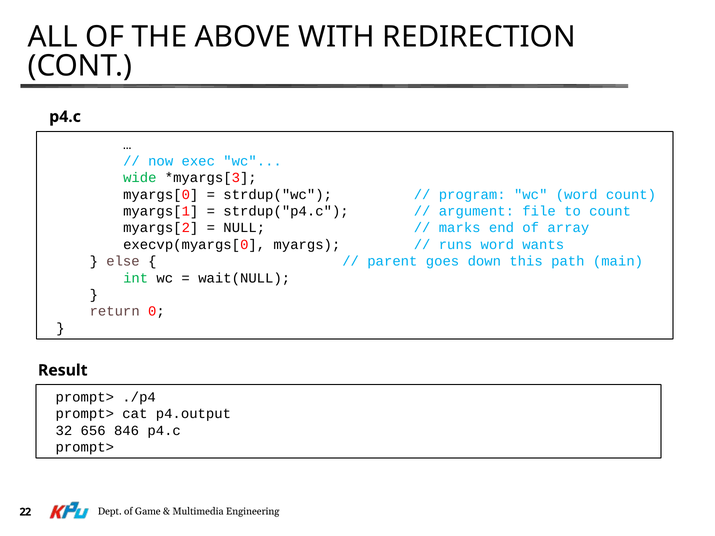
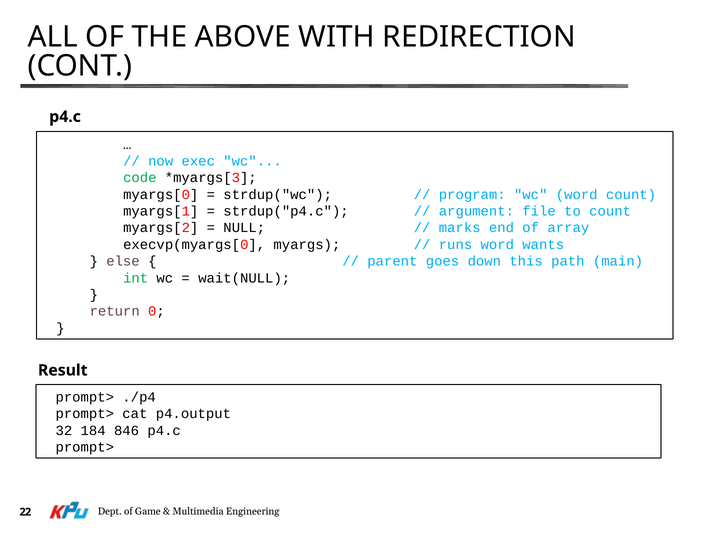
wide: wide -> code (140, 178)
656: 656 -> 184 (93, 431)
